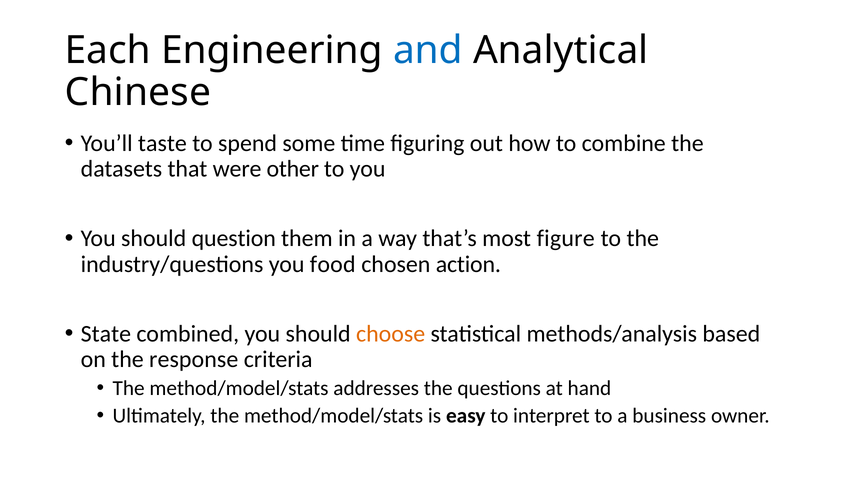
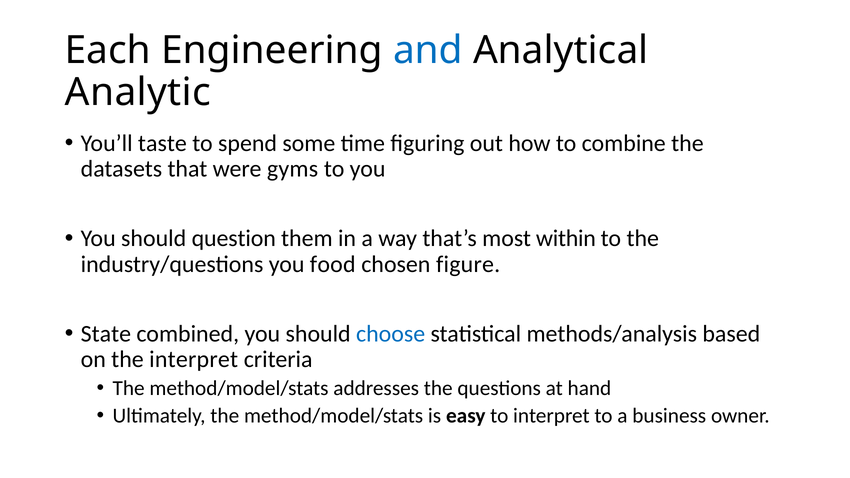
Chinese: Chinese -> Analytic (138, 92)
other: other -> gyms (293, 169)
figure: figure -> within (566, 238)
action: action -> figure (468, 264)
choose colour: orange -> blue (391, 334)
the response: response -> interpret (194, 360)
